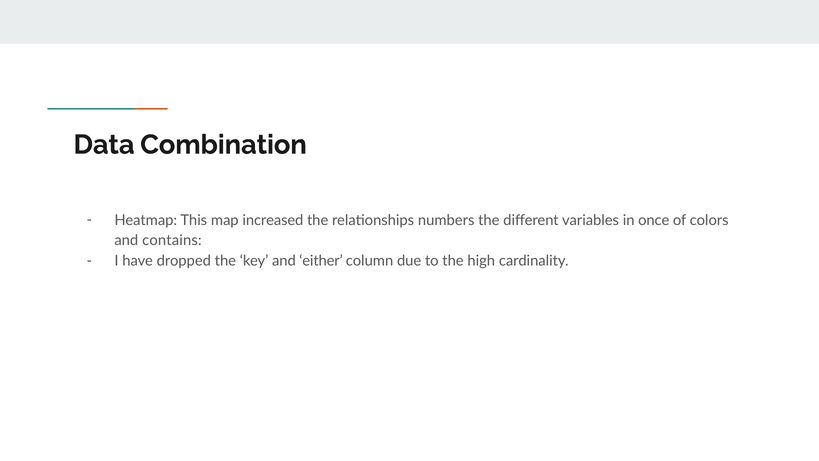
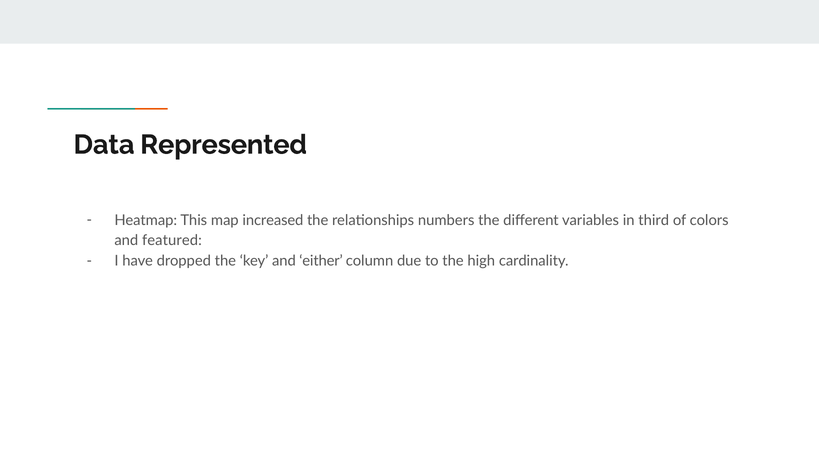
Combination: Combination -> Represented (224, 145)
once: once -> third (654, 220)
contains: contains -> featured (172, 240)
